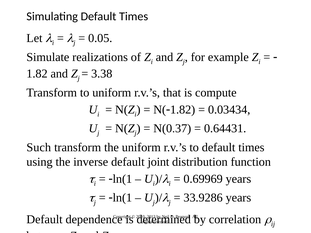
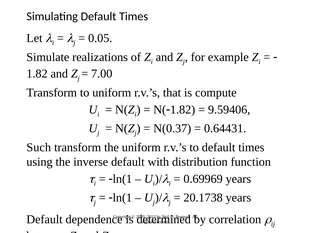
3.38: 3.38 -> 7.00 (102, 74)
0.03434: 0.03434 -> 9.59406 (229, 110)
joint: joint -> with (158, 162)
33.9286: 33.9286 -> 20.1738 (203, 198)
